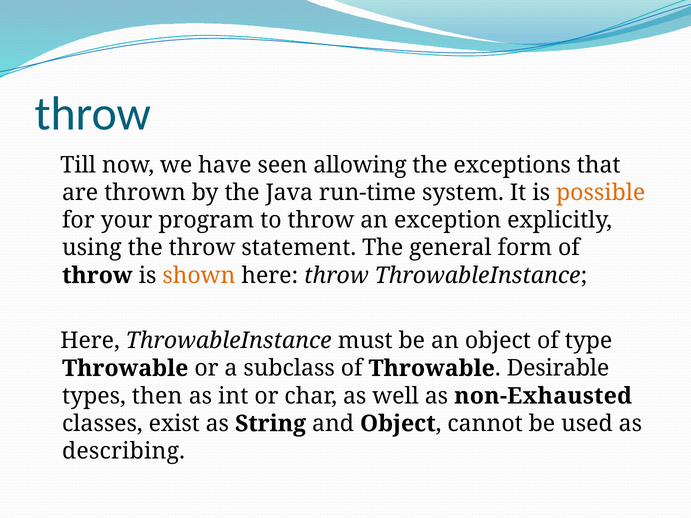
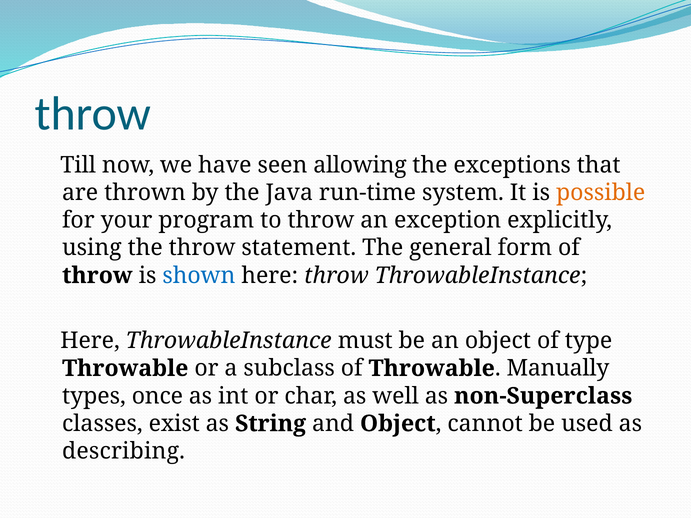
shown colour: orange -> blue (199, 276)
Desirable: Desirable -> Manually (558, 369)
then: then -> once (157, 396)
non-Exhausted: non-Exhausted -> non-Superclass (543, 396)
